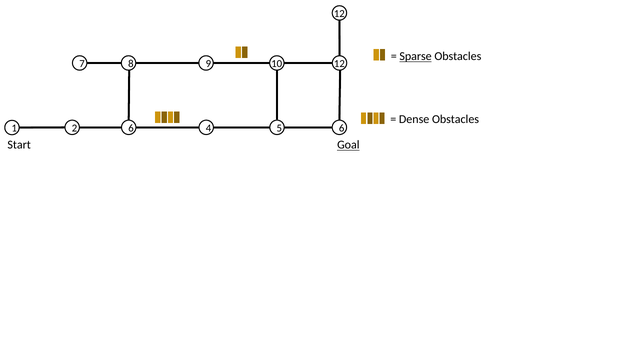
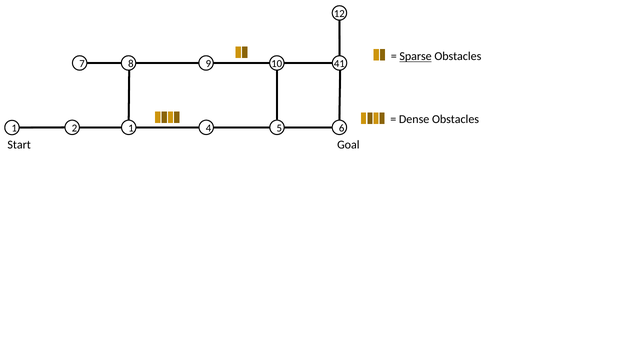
10 12: 12 -> 41 (339, 64)
2 6: 6 -> 1 (131, 128)
Goal underline: present -> none (348, 145)
